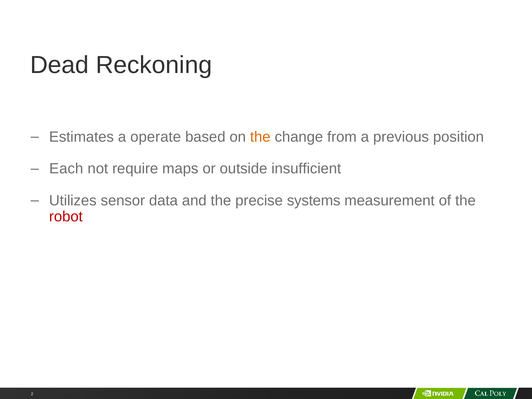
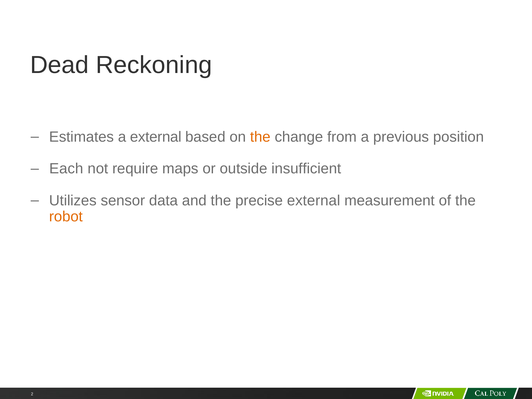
a operate: operate -> external (156, 137)
precise systems: systems -> external (314, 201)
robot colour: red -> orange (66, 217)
